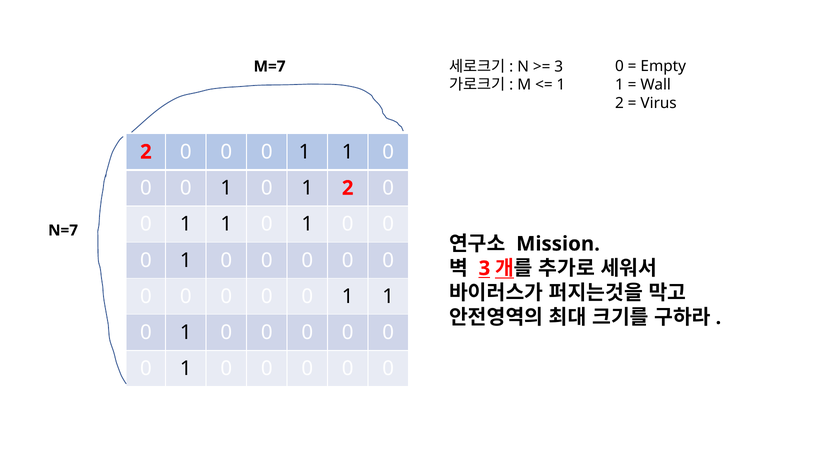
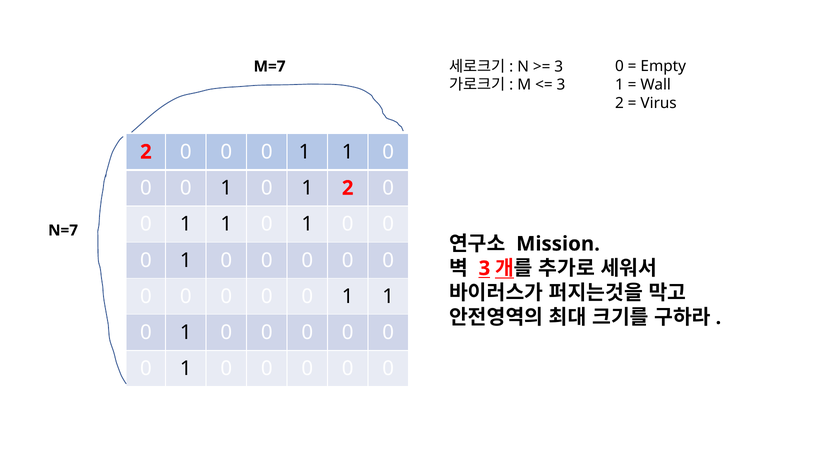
1: 1 -> 3 (561, 85)
